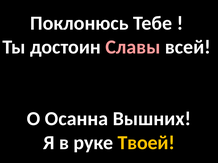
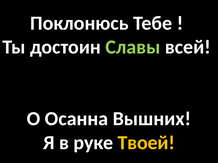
Славы colour: pink -> light green (133, 47)
